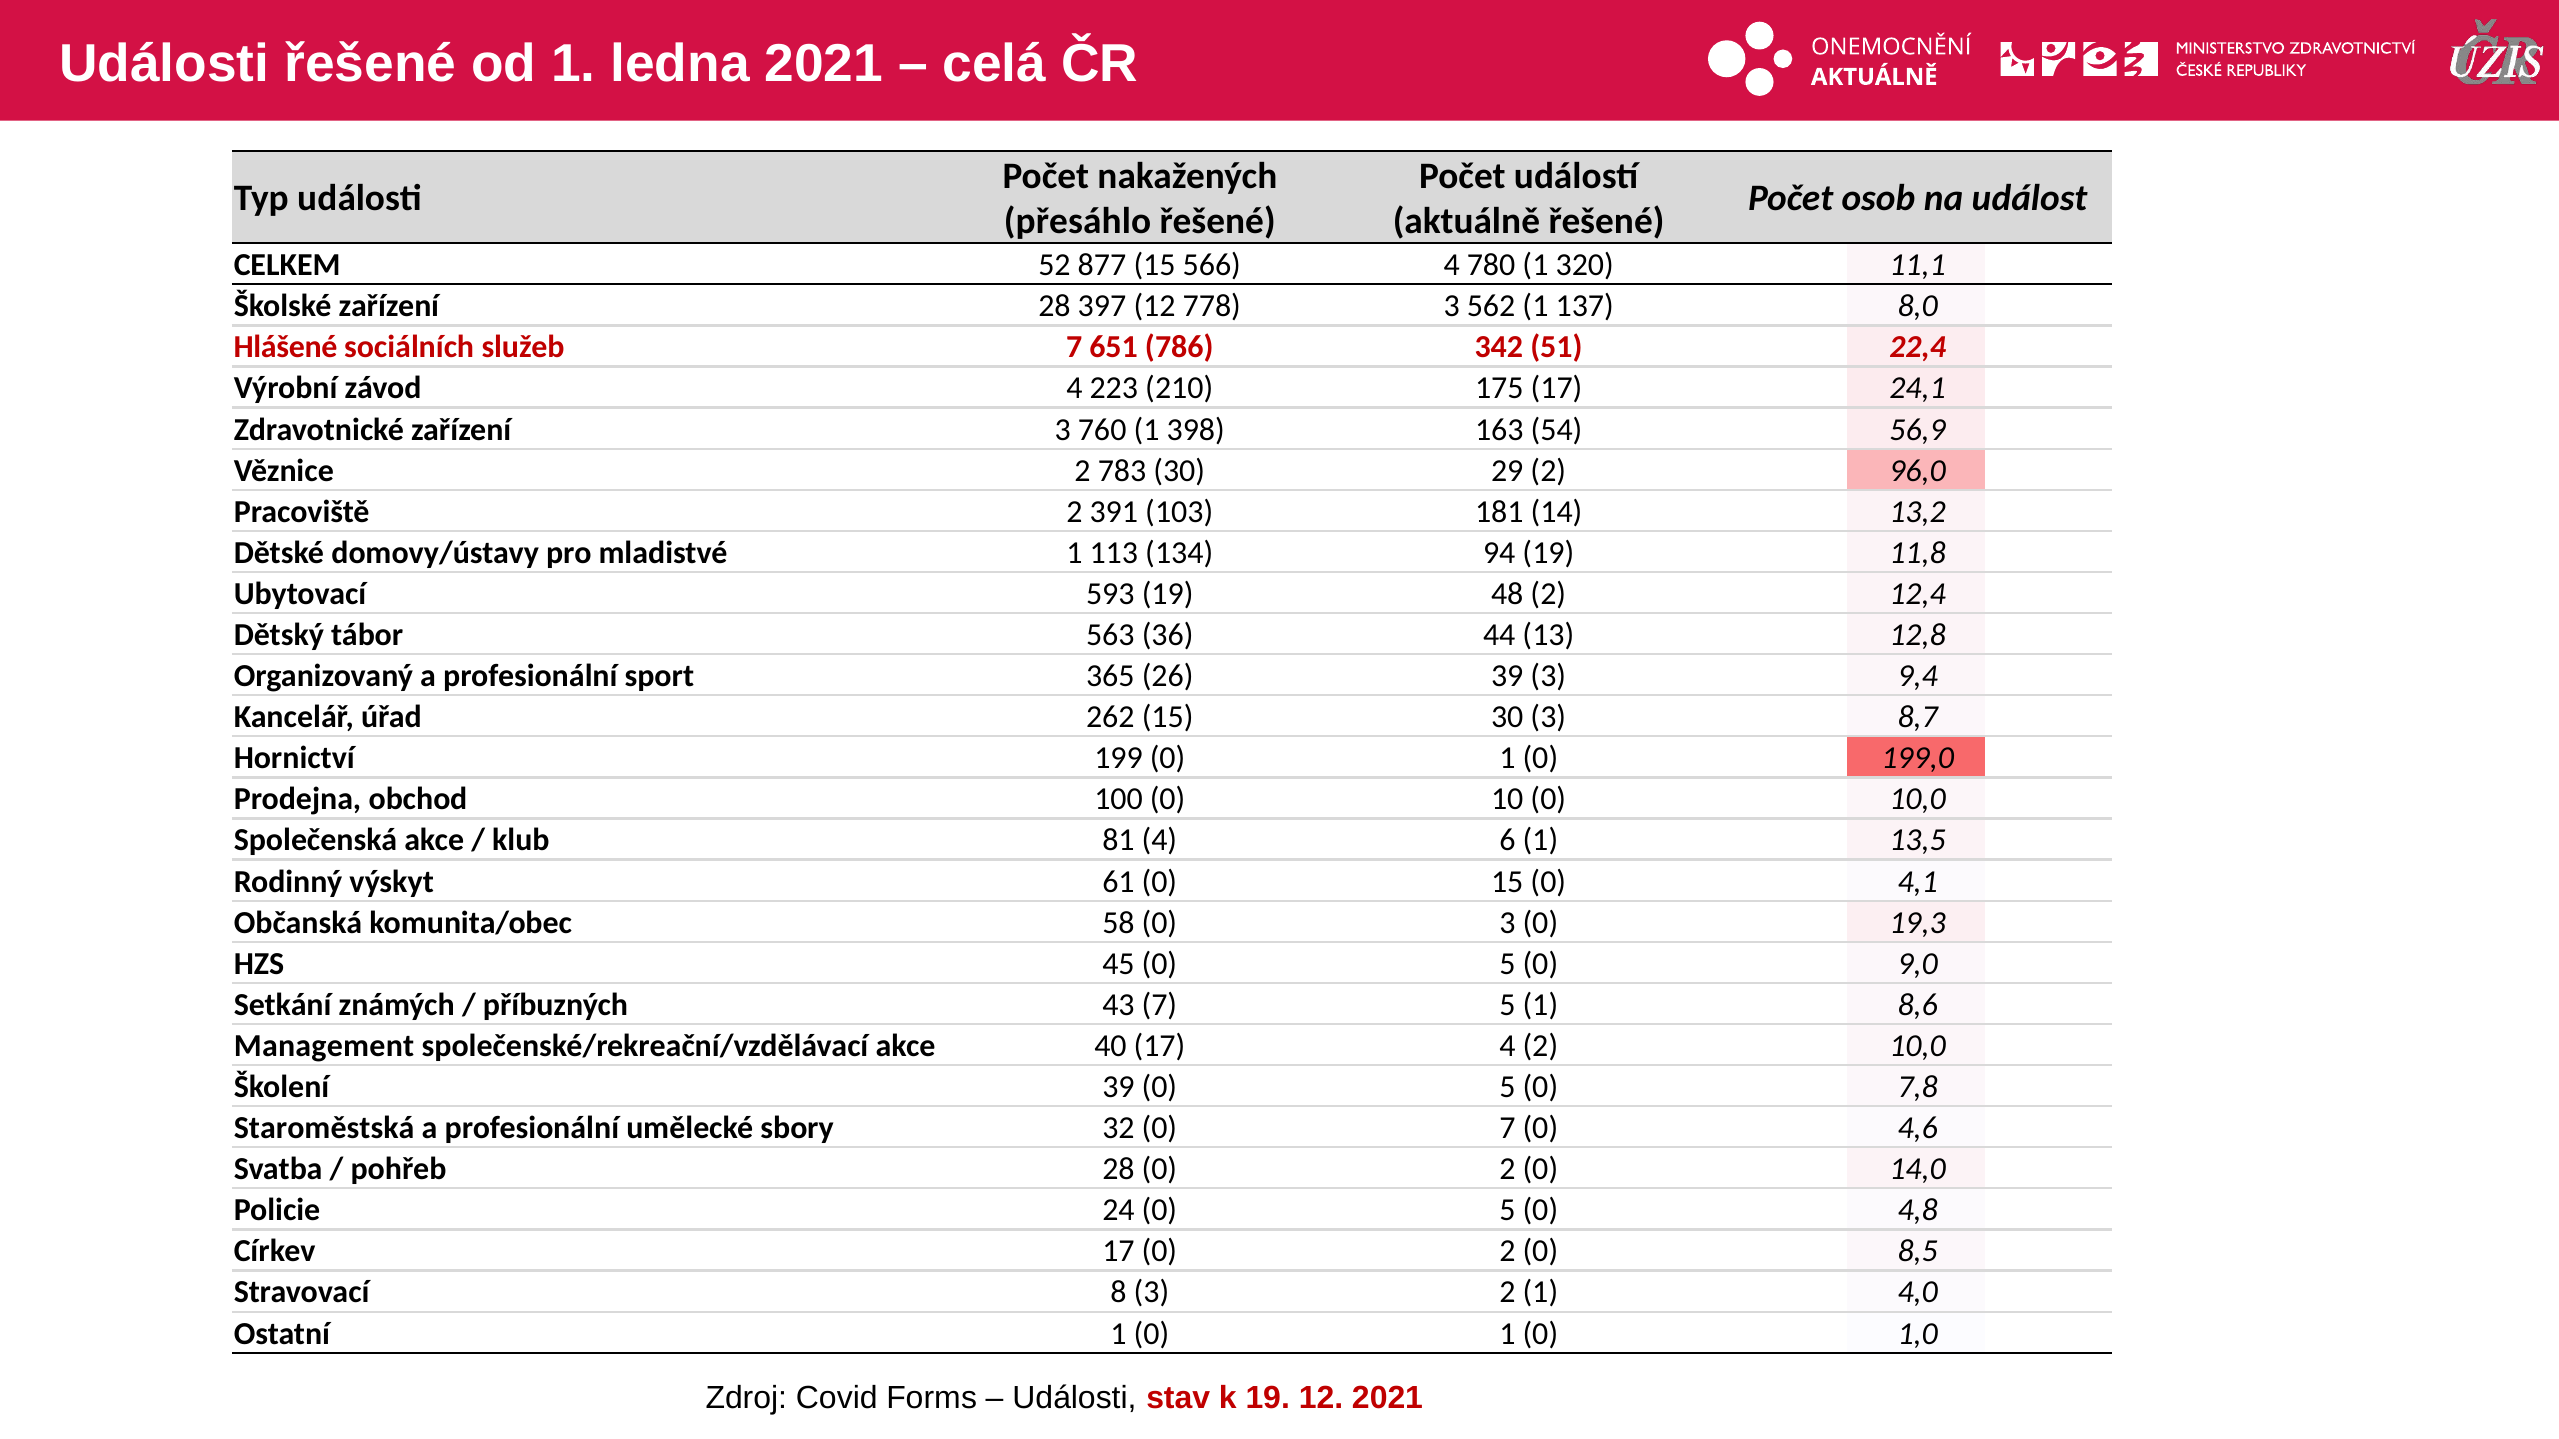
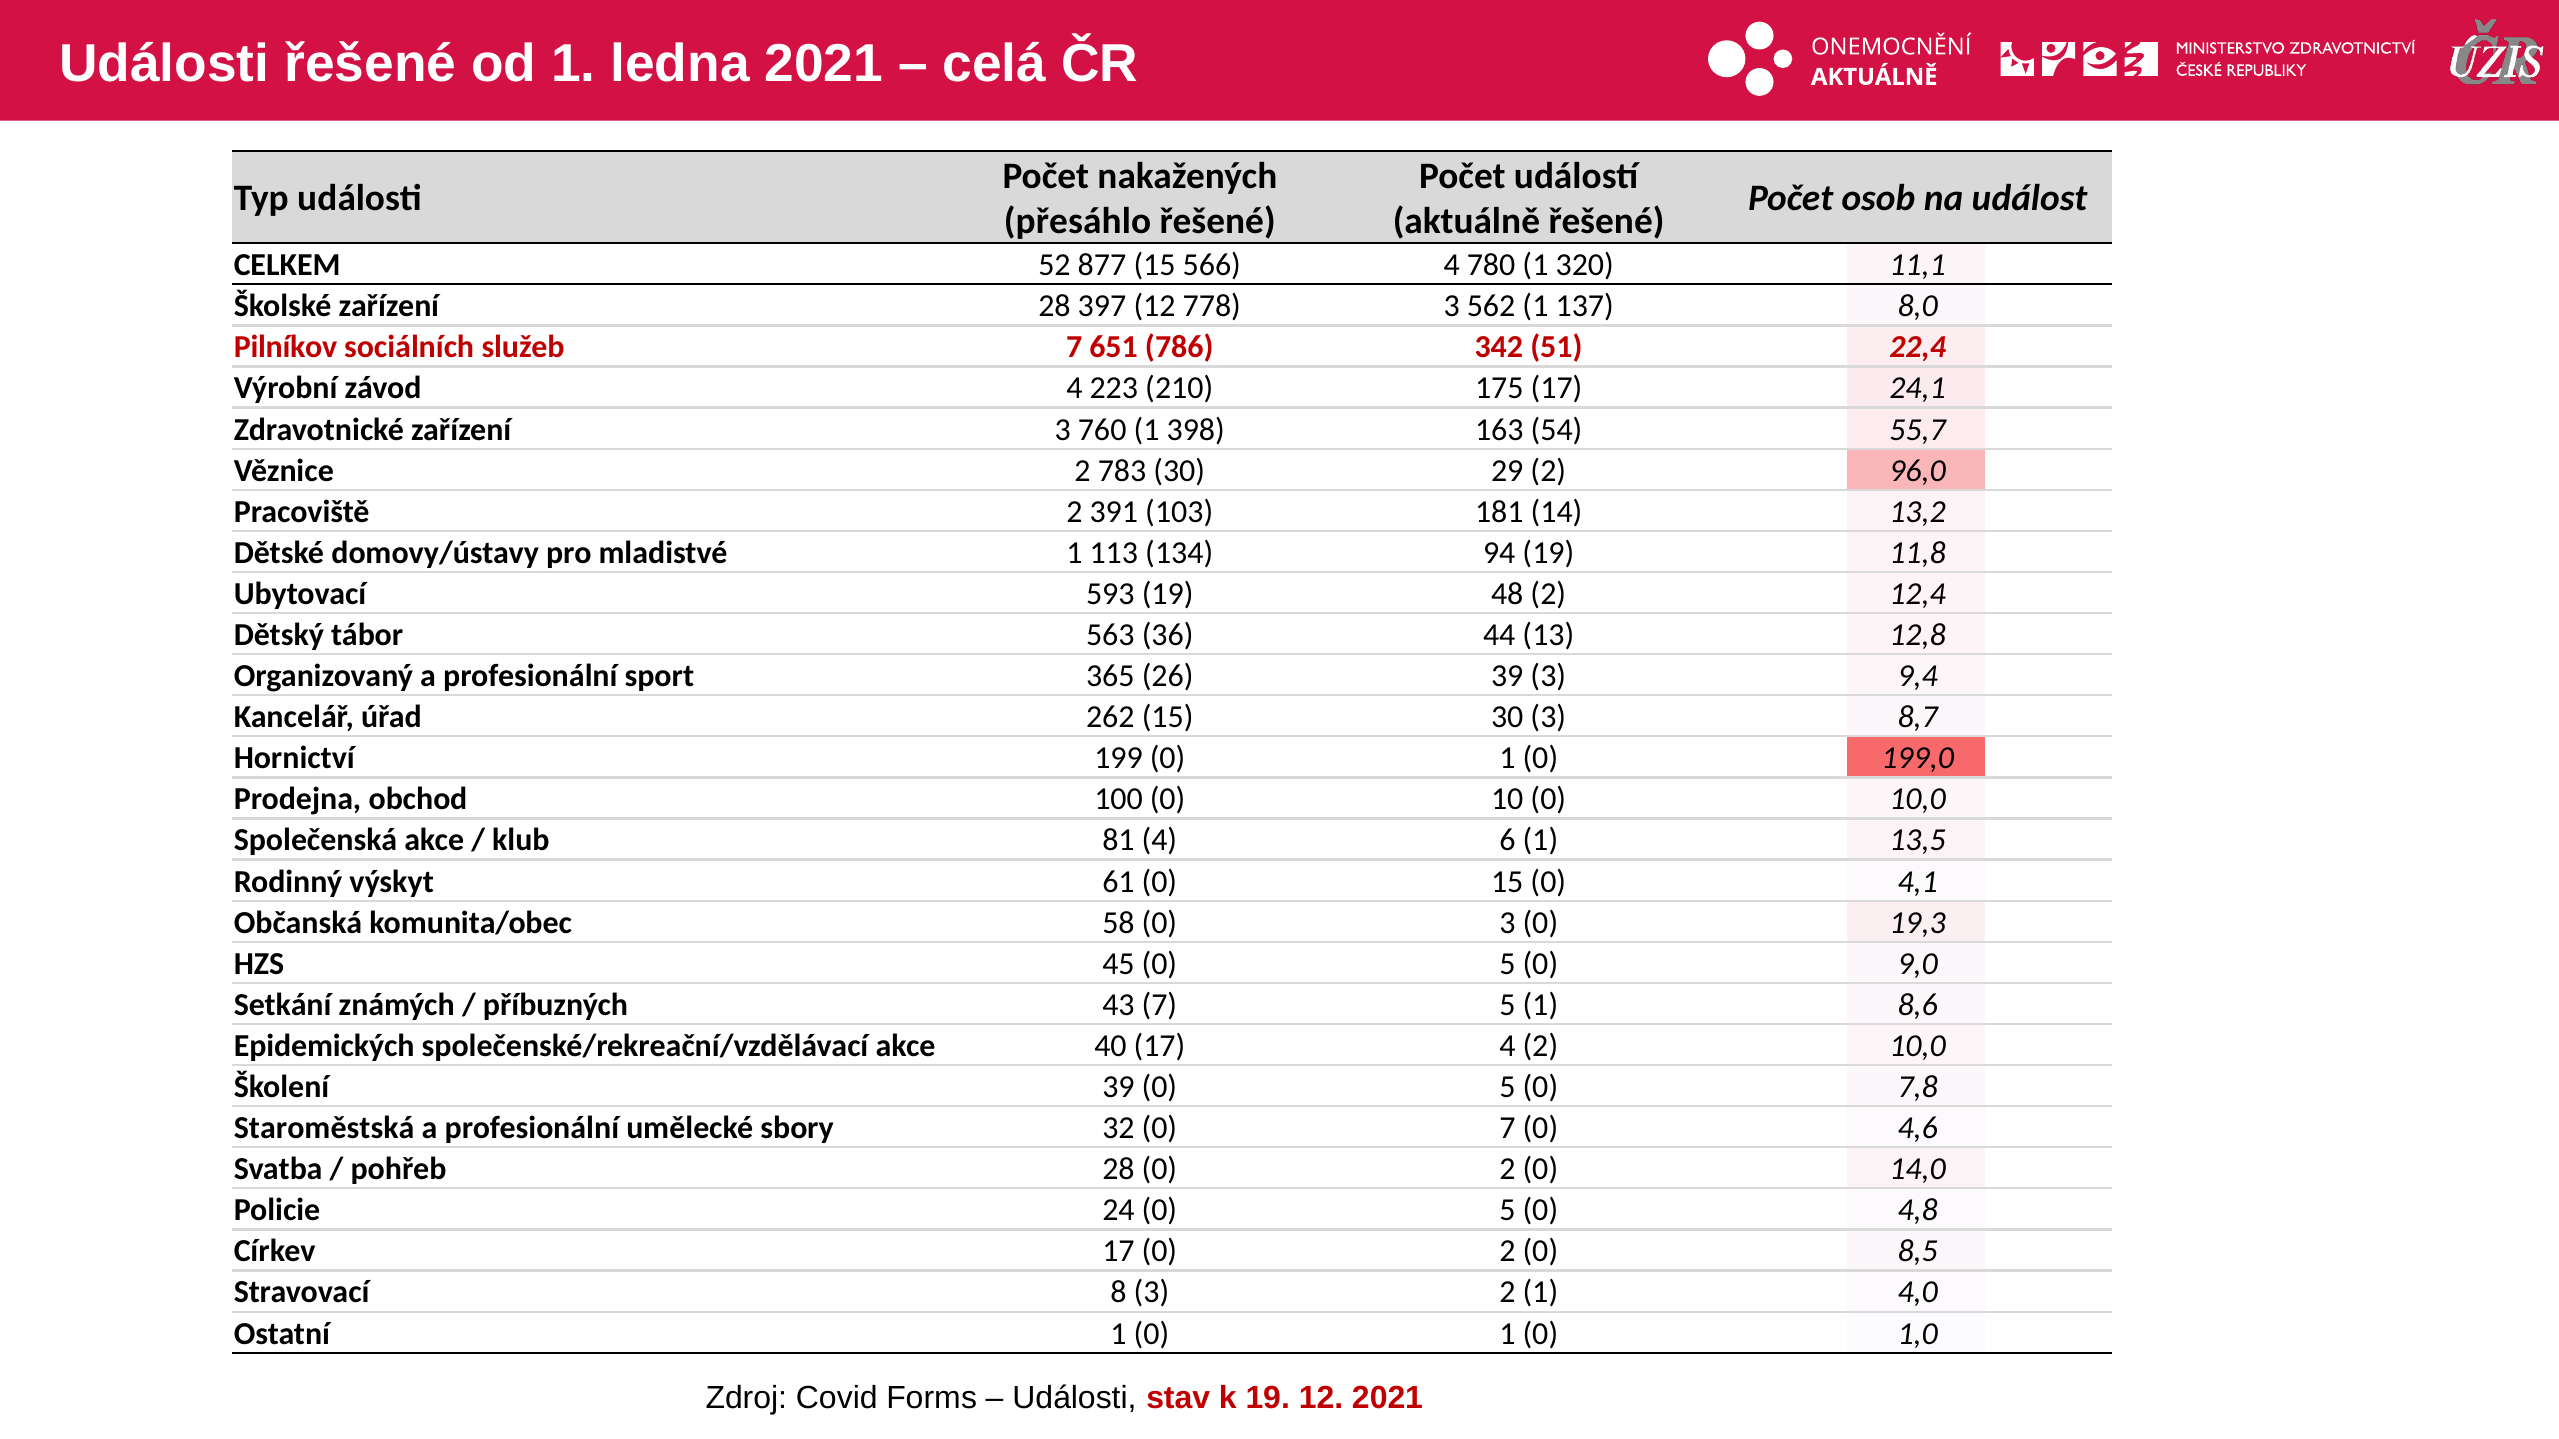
Hlášené: Hlášené -> Pilníkov (286, 347)
56,9: 56,9 -> 55,7 (1918, 430)
Management: Management -> Epidemických (324, 1046)
